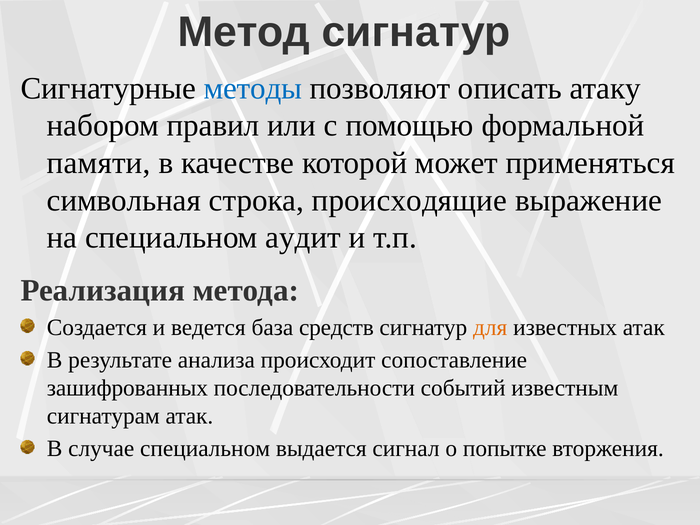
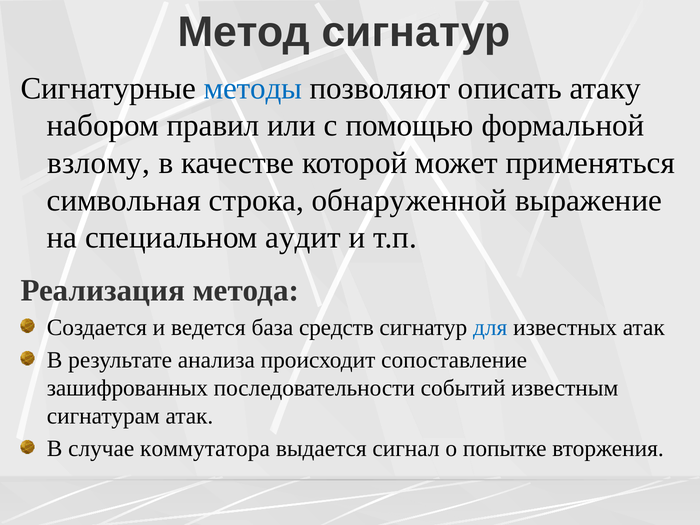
памяти: памяти -> взлому (99, 163)
происходящие: происходящие -> обнаруженной (409, 200)
для colour: orange -> blue (490, 327)
случае специальном: специальном -> коммутатора (205, 449)
